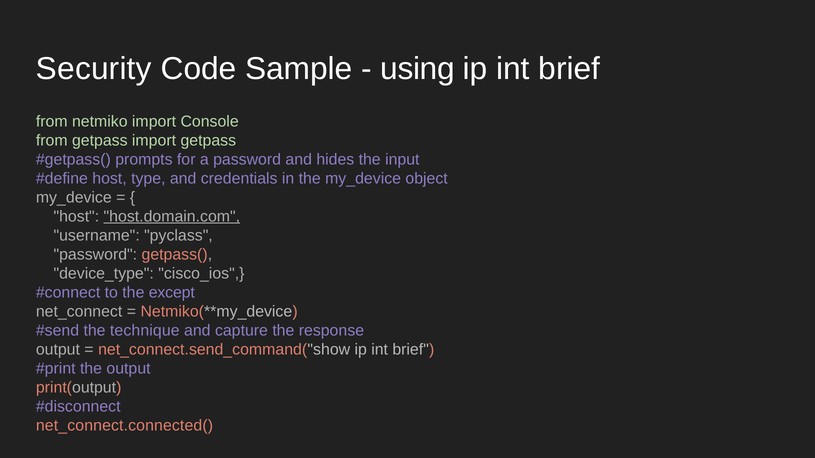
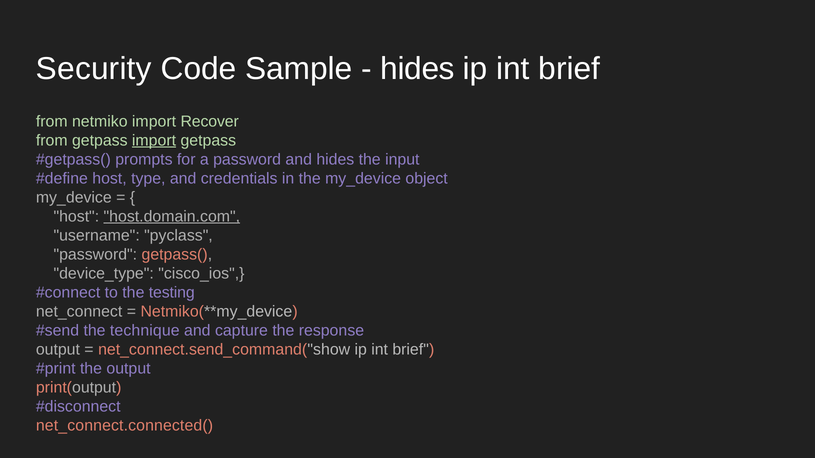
using: using -> hides (417, 69)
Console: Console -> Recover (210, 121)
import underline: none -> present (154, 141)
except: except -> testing (172, 293)
